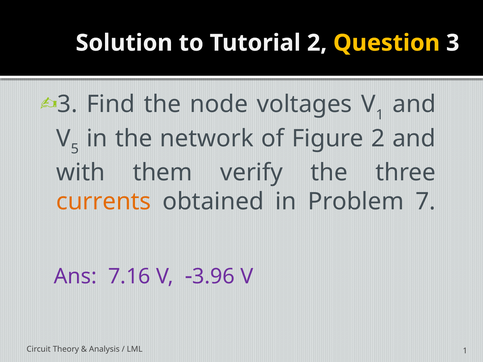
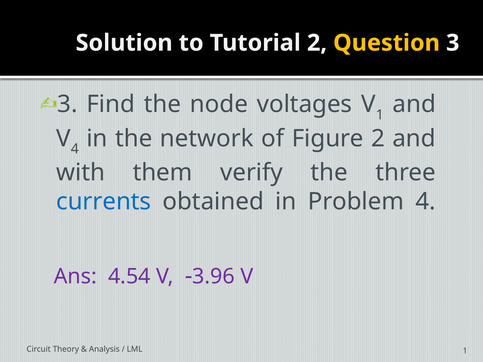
V 5: 5 -> 4 (75, 149)
currents colour: orange -> blue (104, 202)
Problem 7: 7 -> 4 (426, 202)
7.16: 7.16 -> 4.54 (129, 277)
